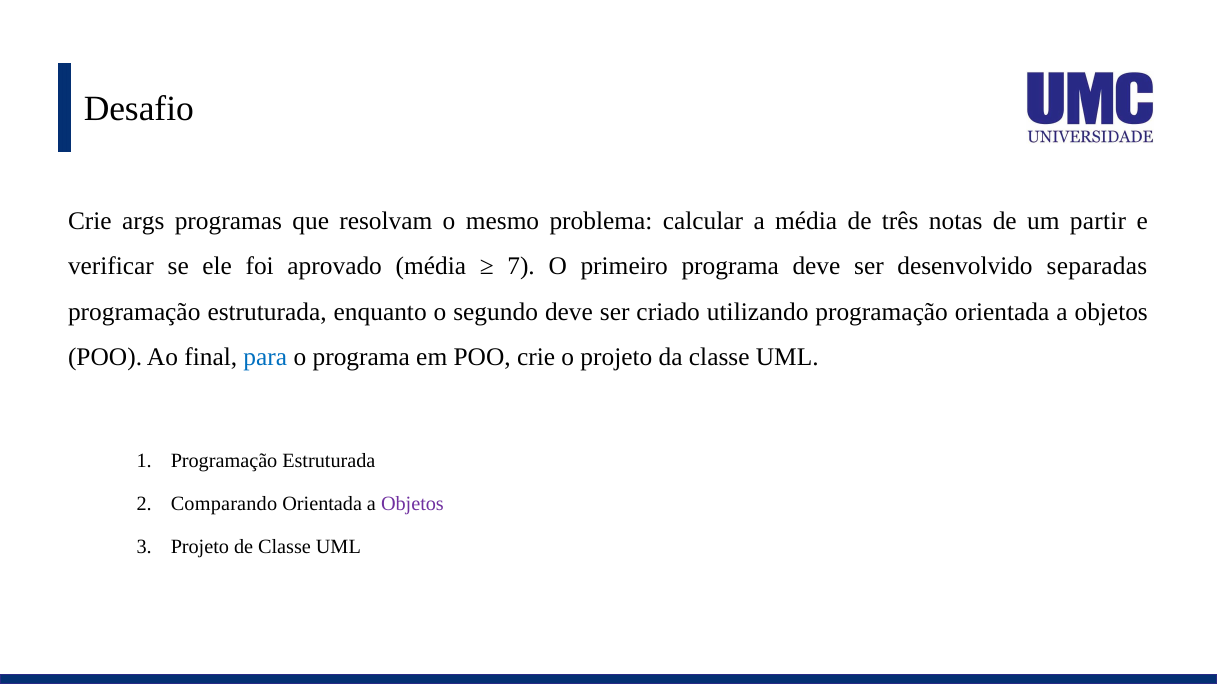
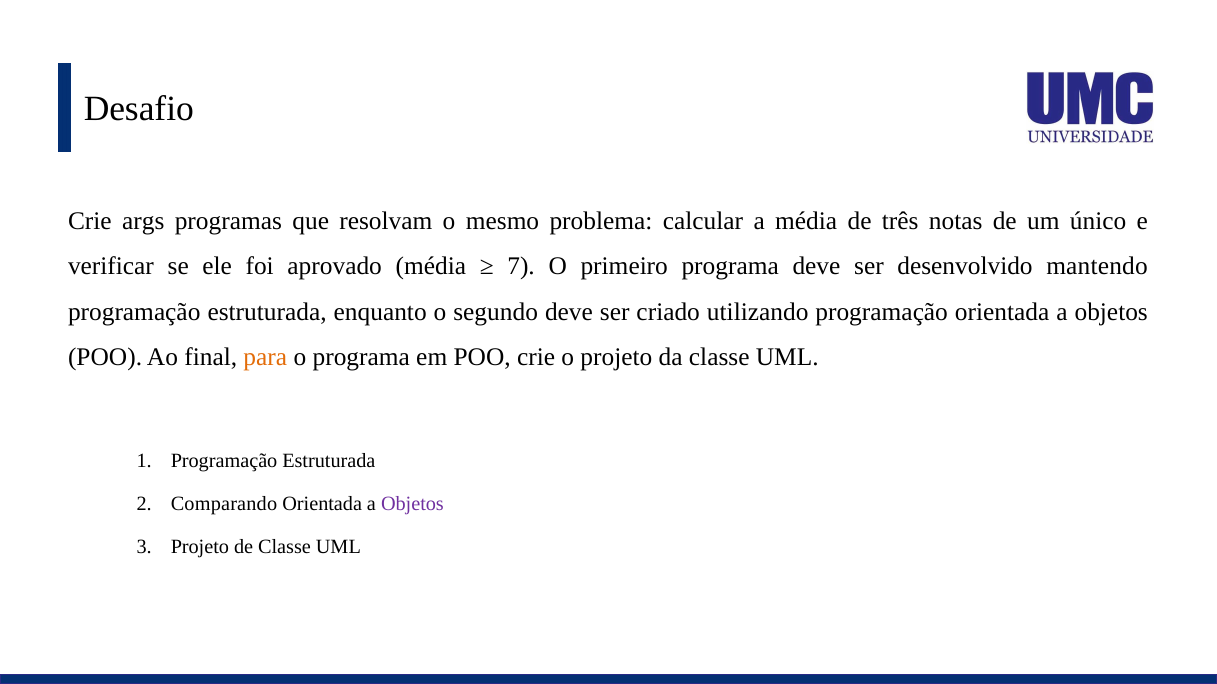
partir: partir -> único (1098, 221)
separadas: separadas -> mantendo (1097, 266)
para colour: blue -> orange (265, 358)
